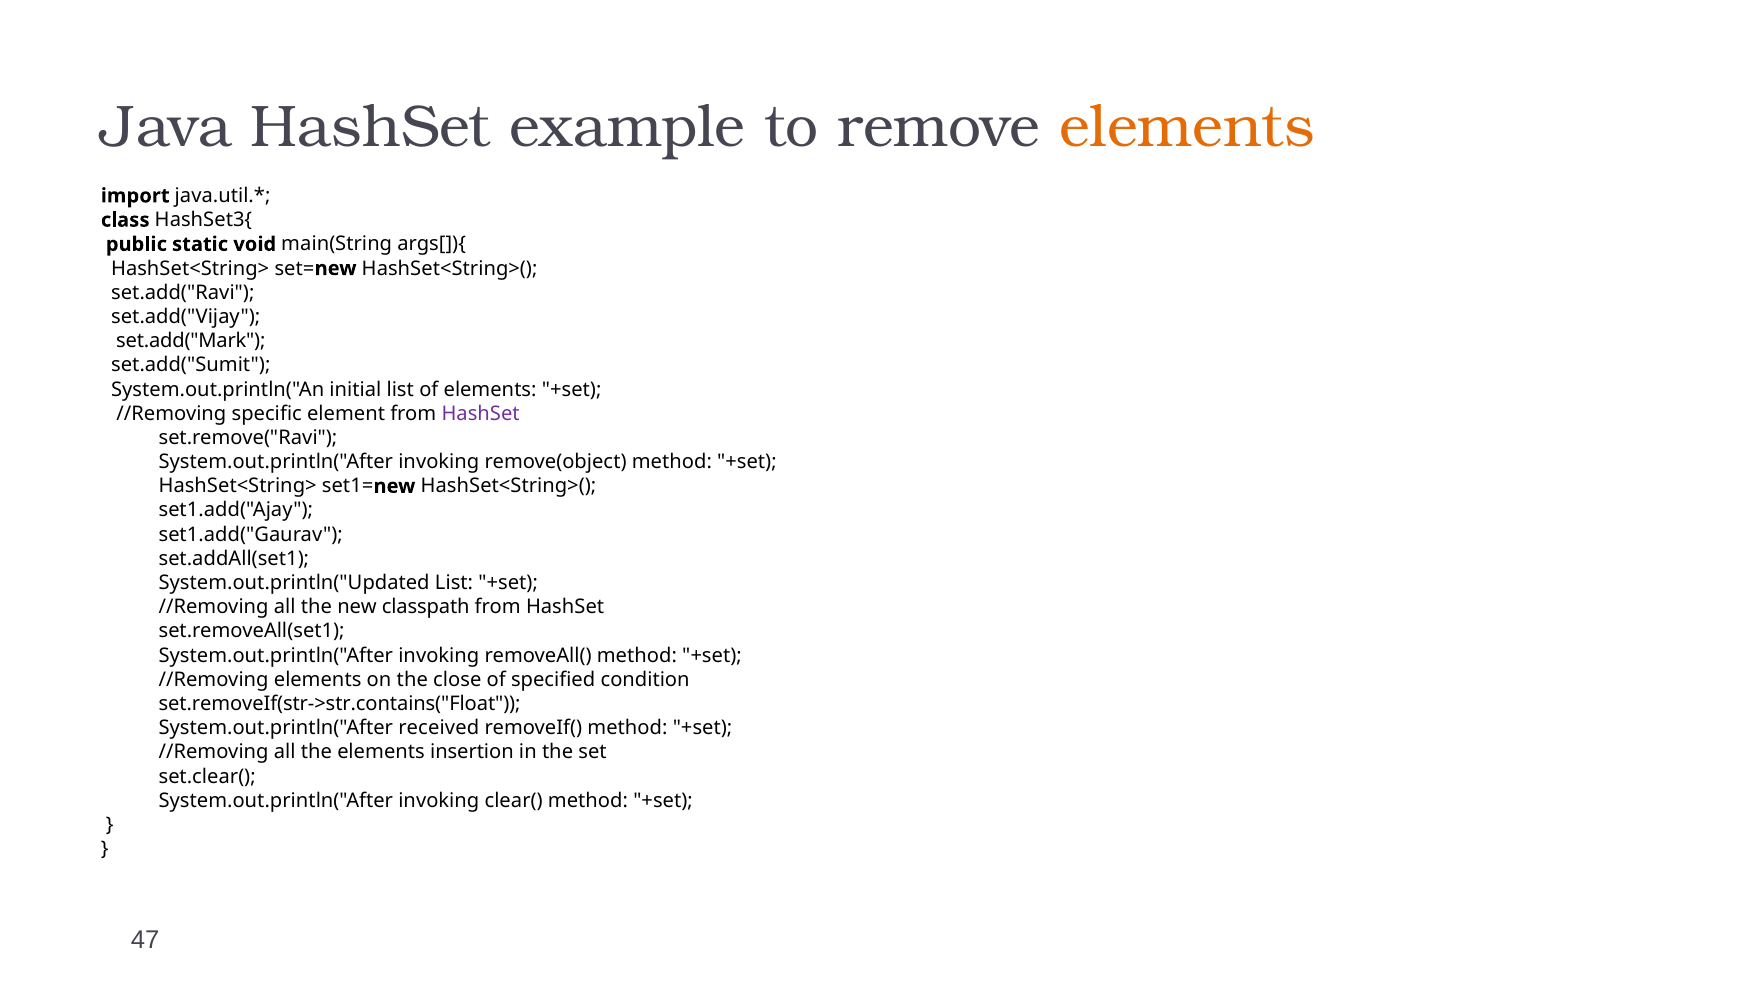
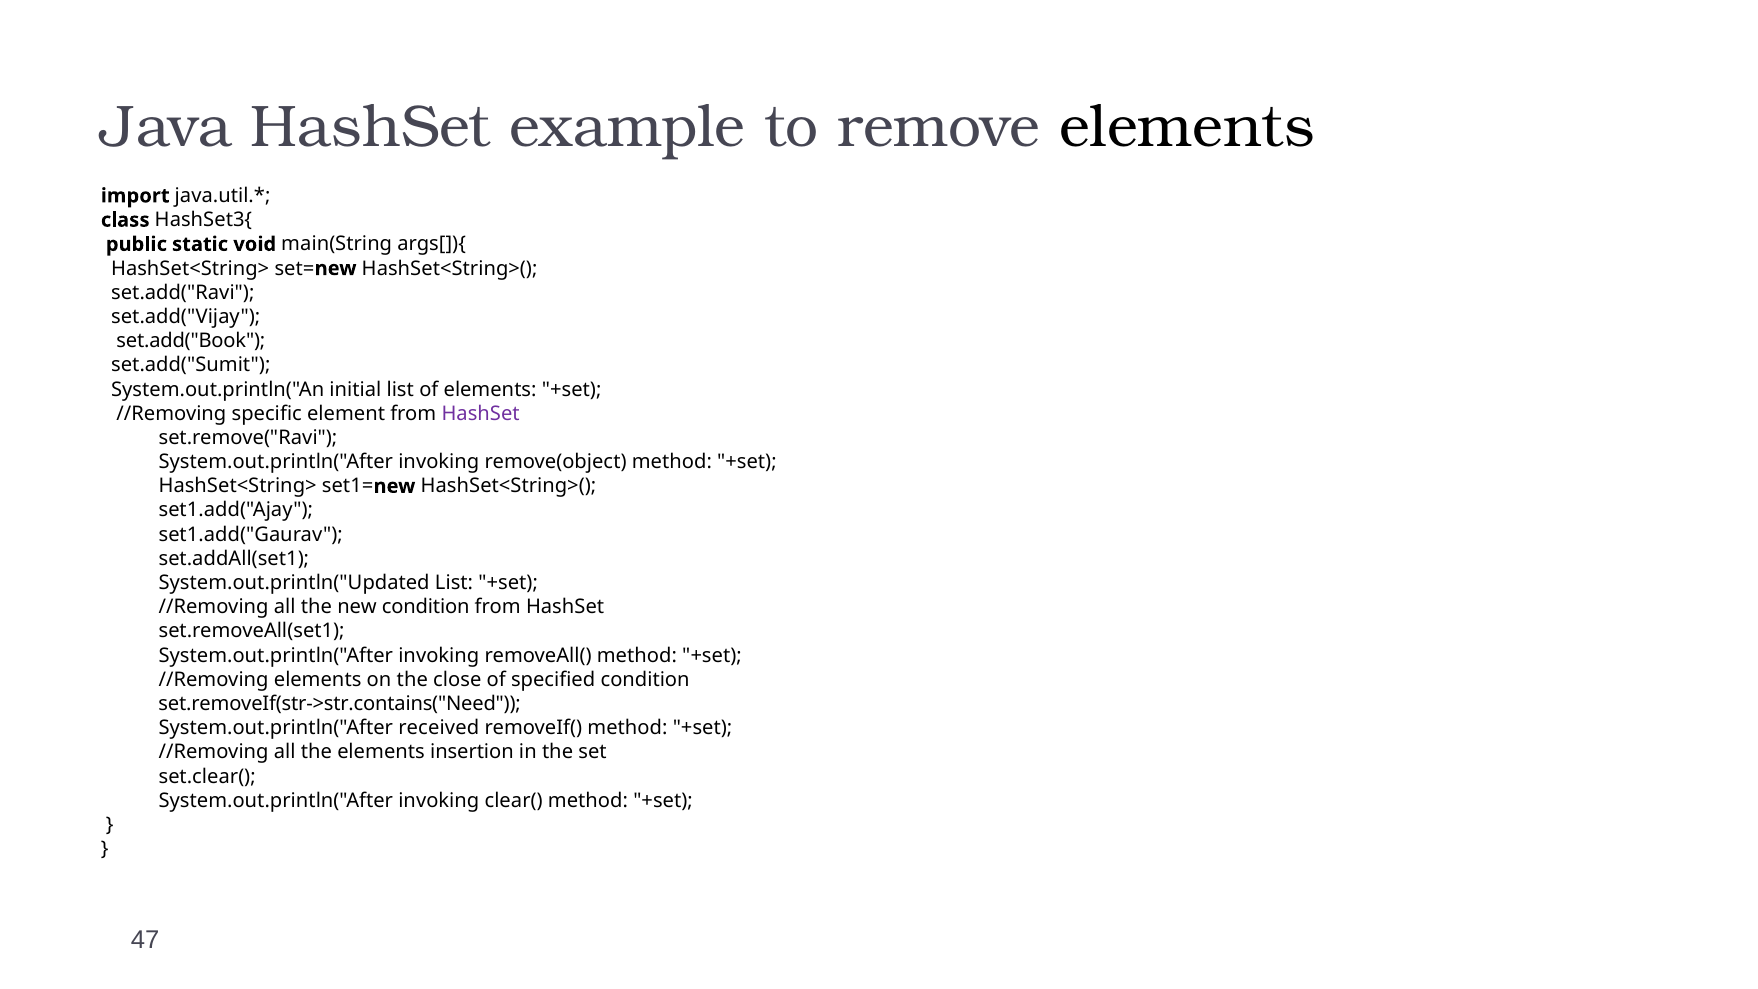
elements colour: orange -> black (1187, 127)
set.add("Mark: set.add("Mark -> set.add("Book (191, 341)
new classpath: classpath -> condition (426, 607)
set.removeIf(str->str.contains("Float: set.removeIf(str->str.contains("Float -> set.removeIf(str->str.contains("Need (340, 704)
